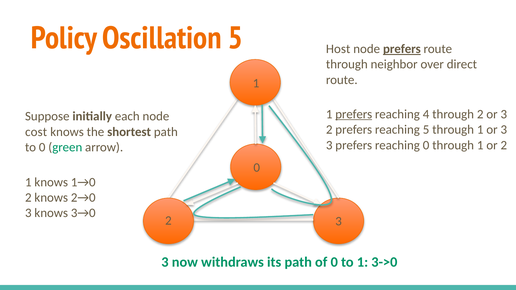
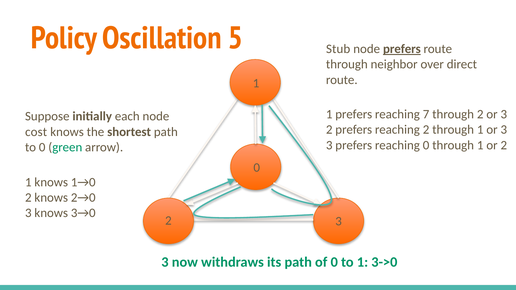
Host: Host -> Stub (338, 49)
prefers underline: present -> none (354, 114)
4: 4 -> 7 (426, 114)
reaching 5: 5 -> 2 (426, 130)
